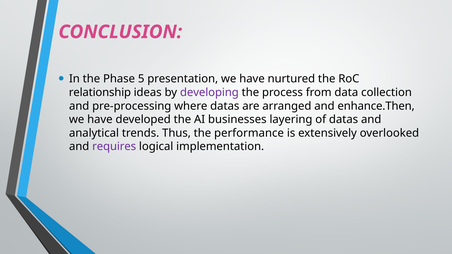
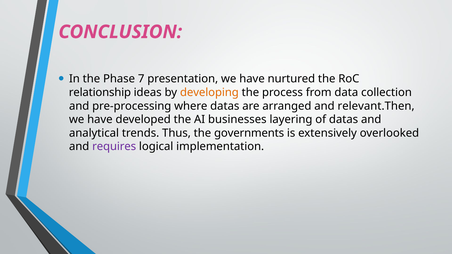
5: 5 -> 7 (141, 79)
developing colour: purple -> orange (209, 93)
enhance.Then: enhance.Then -> relevant.Then (376, 106)
performance: performance -> governments (249, 133)
